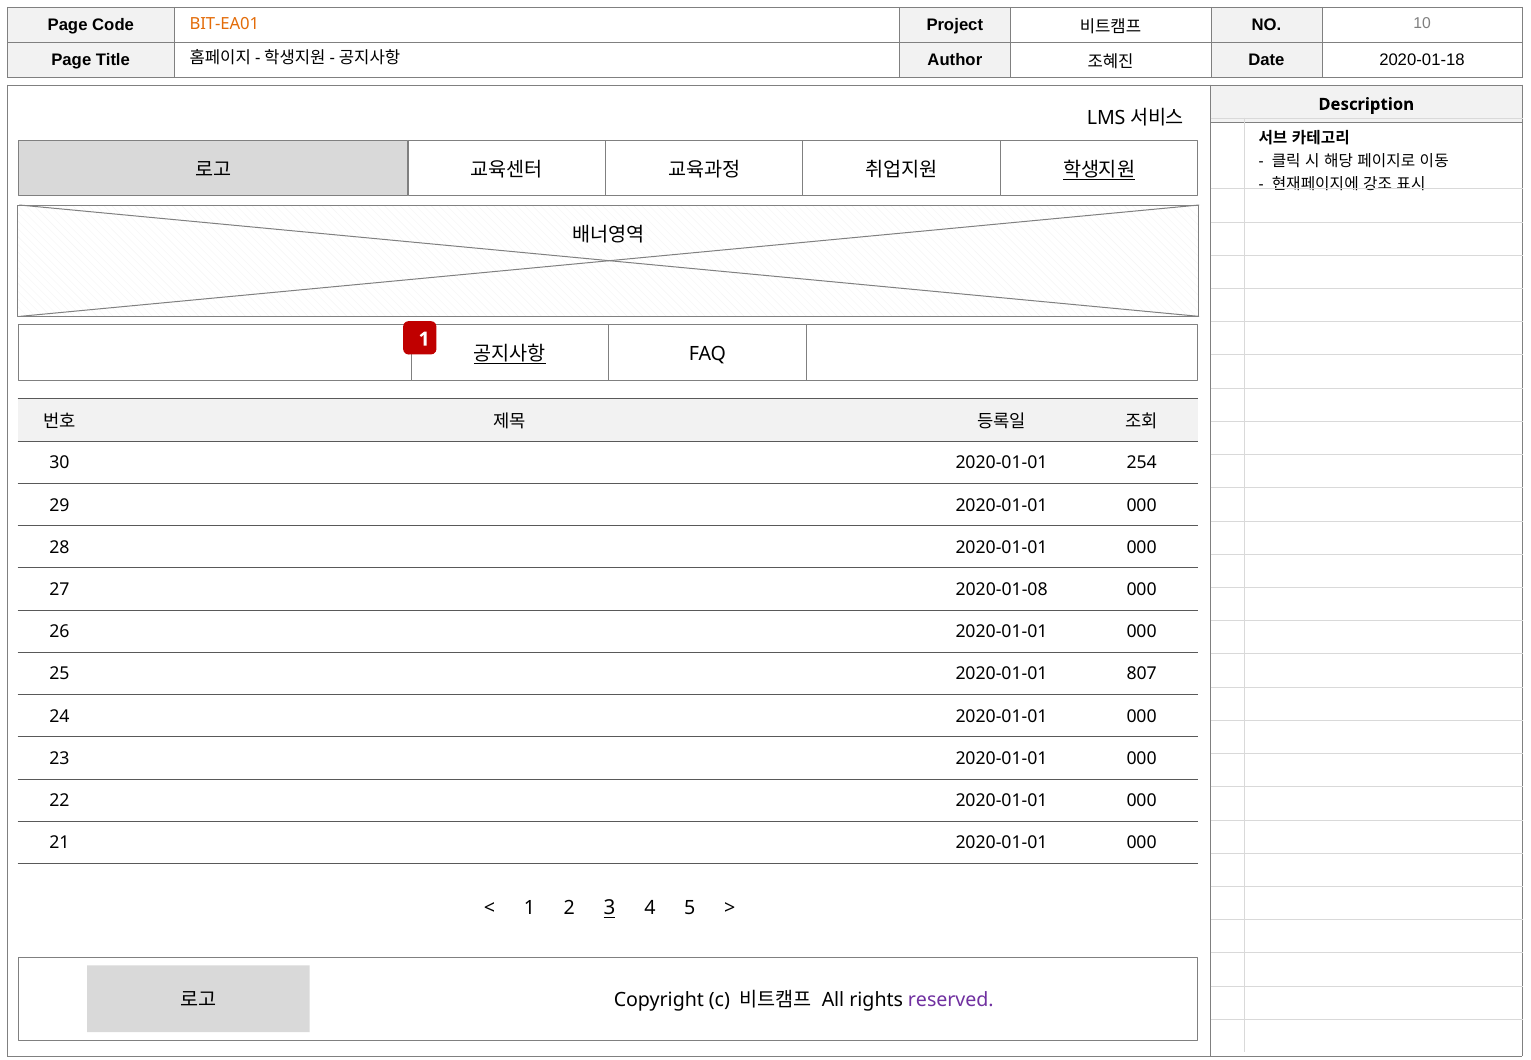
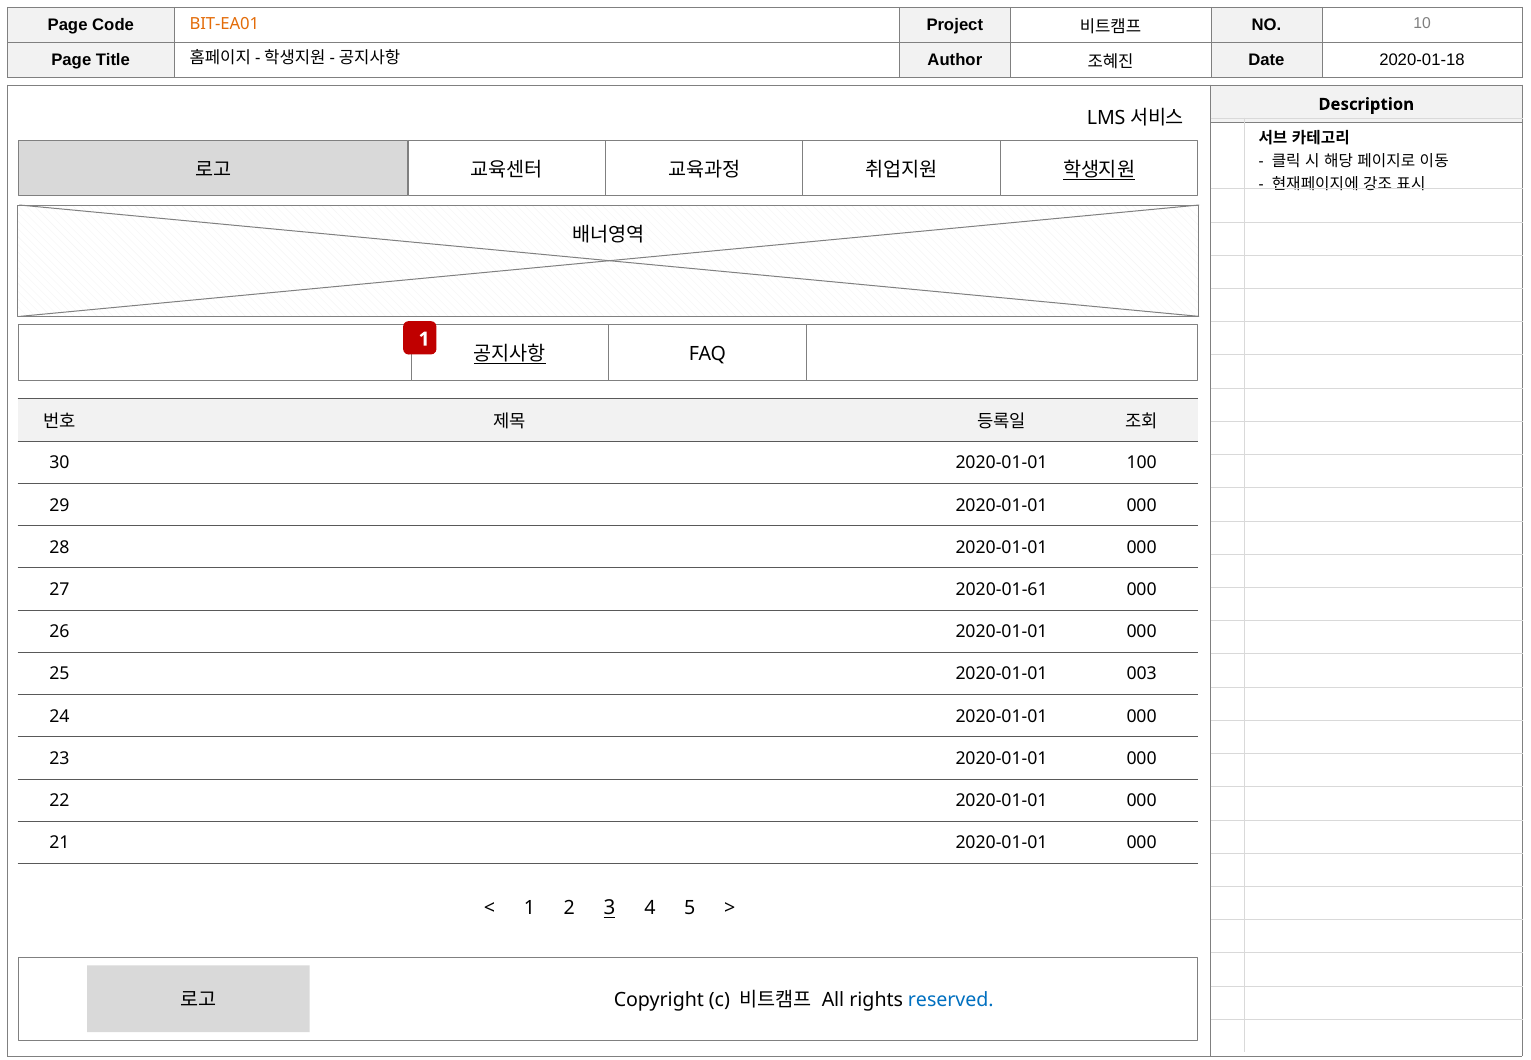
254: 254 -> 100 (1142, 463)
2020-01-08: 2020-01-08 -> 2020-01-61 (1002, 590)
807: 807 -> 003 (1142, 674)
reserved colour: purple -> blue (951, 1000)
